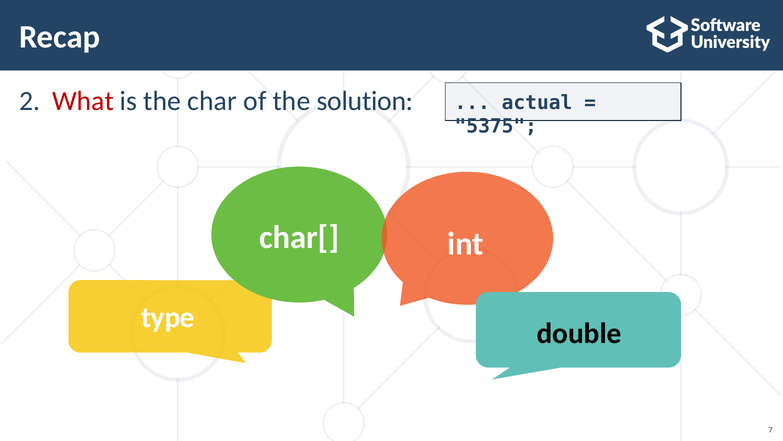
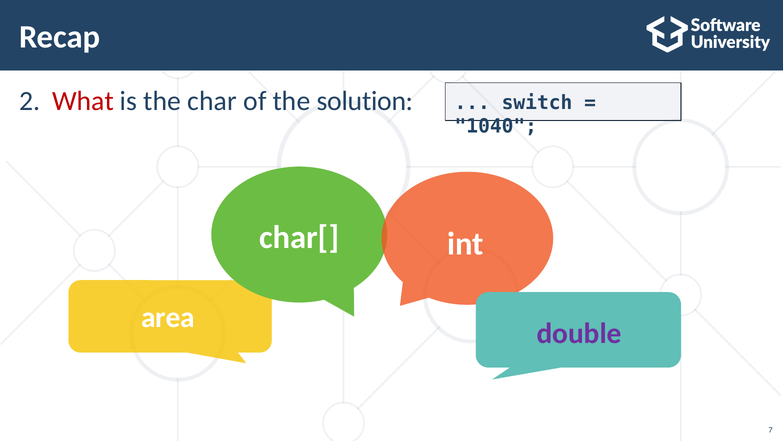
actual: actual -> switch (537, 103)
5375: 5375 -> 1040 (496, 126)
type: type -> area (168, 317)
double colour: black -> purple (579, 333)
